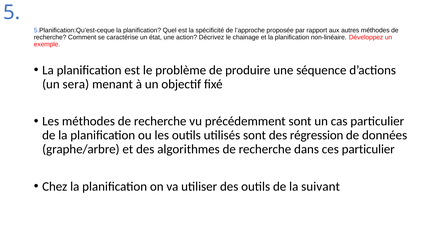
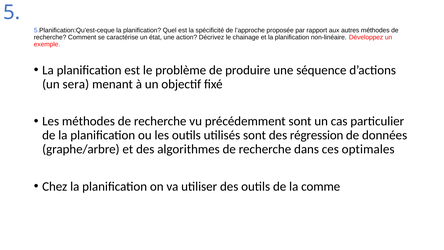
ces particulier: particulier -> optimales (368, 149)
suivant: suivant -> comme (321, 186)
